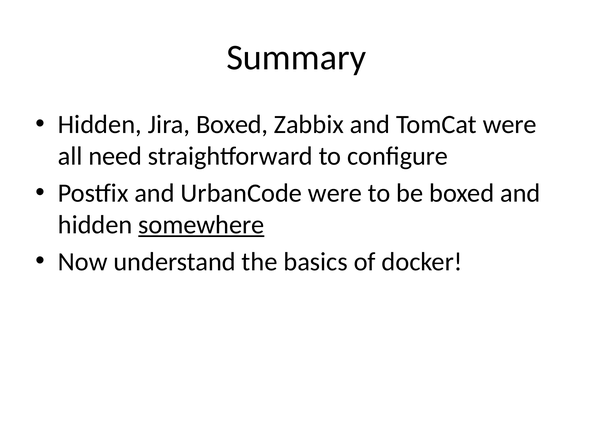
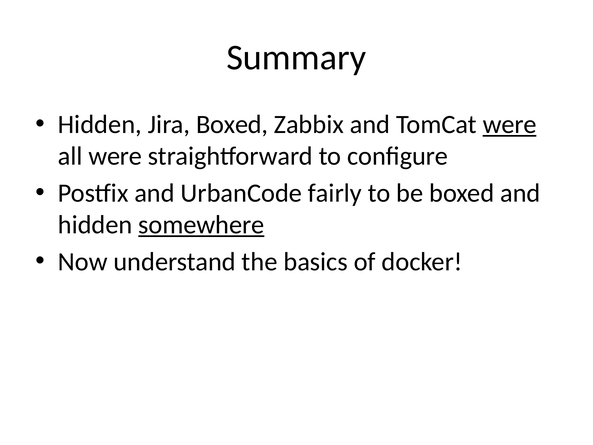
were underline: none -> present (510, 124)
all need: need -> were (115, 156)
UrbanCode were: were -> fairly (335, 193)
